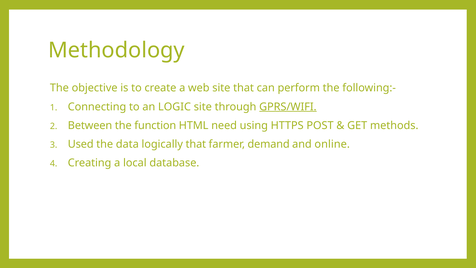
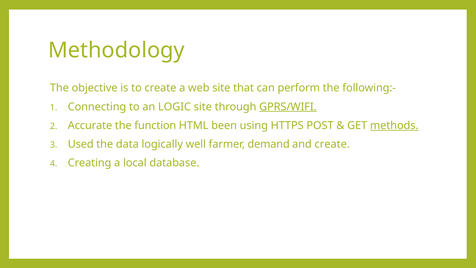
Between: Between -> Accurate (90, 125)
need: need -> been (224, 125)
methods underline: none -> present (394, 125)
logically that: that -> well (196, 144)
and online: online -> create (332, 144)
